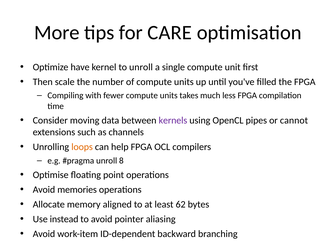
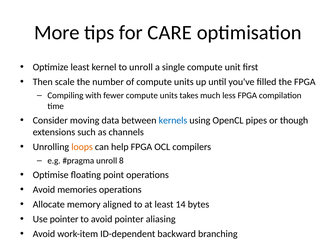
Optimize have: have -> least (80, 67)
kernels colour: purple -> blue (173, 120)
cannot: cannot -> though (294, 120)
62: 62 -> 14 (181, 204)
Use instead: instead -> pointer (64, 219)
